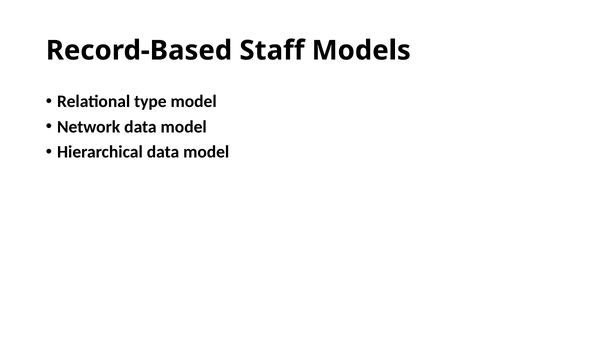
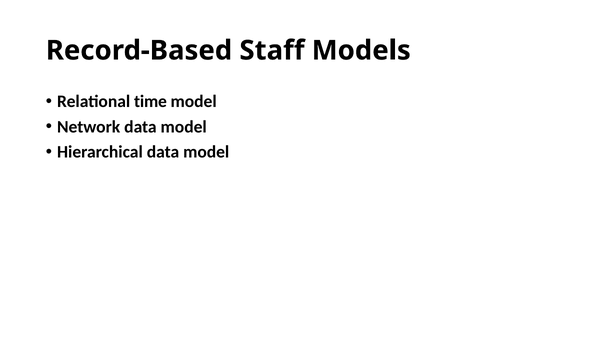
type: type -> time (150, 102)
